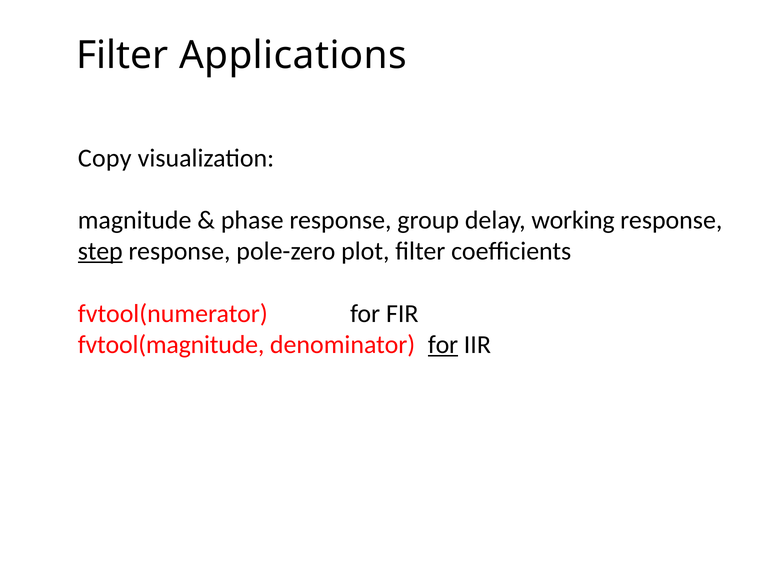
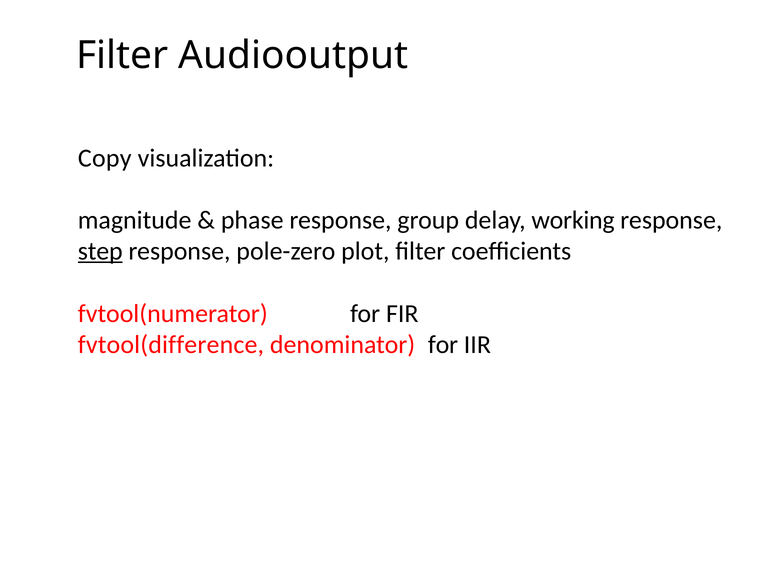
Applications: Applications -> Audiooutput (293, 56)
fvtool(magnitude: fvtool(magnitude -> fvtool(difference (171, 345)
for underline: present -> none (443, 345)
